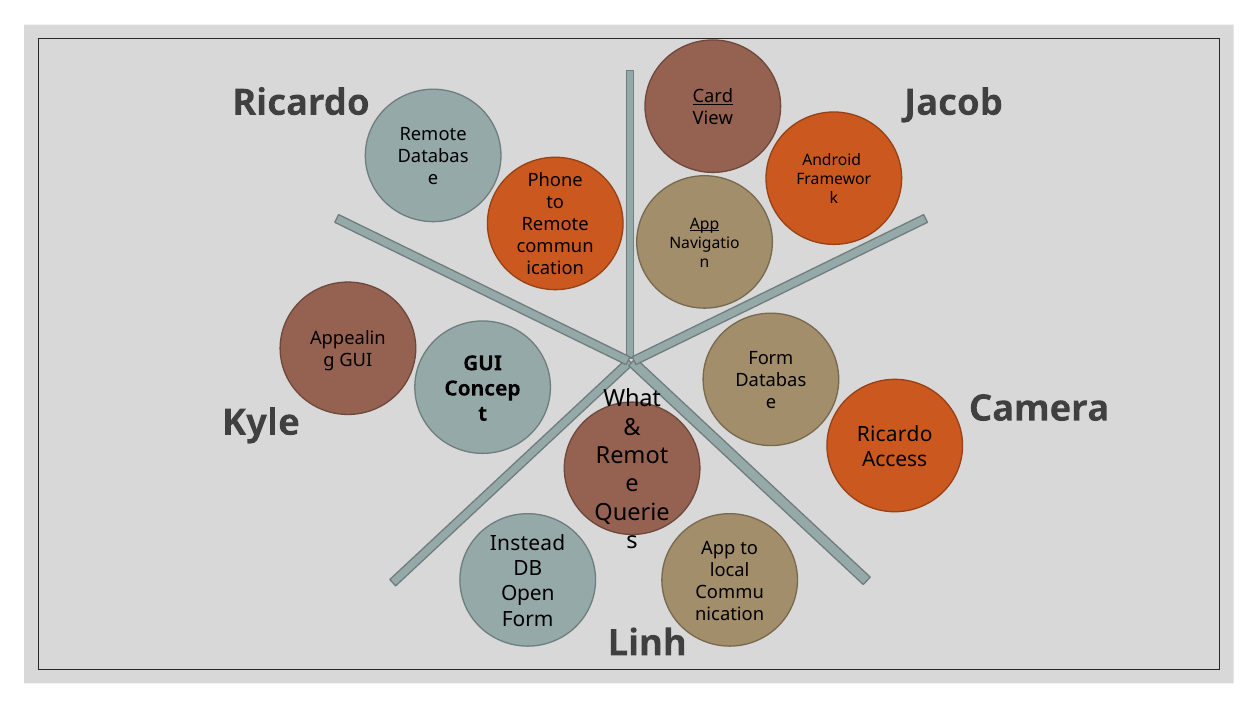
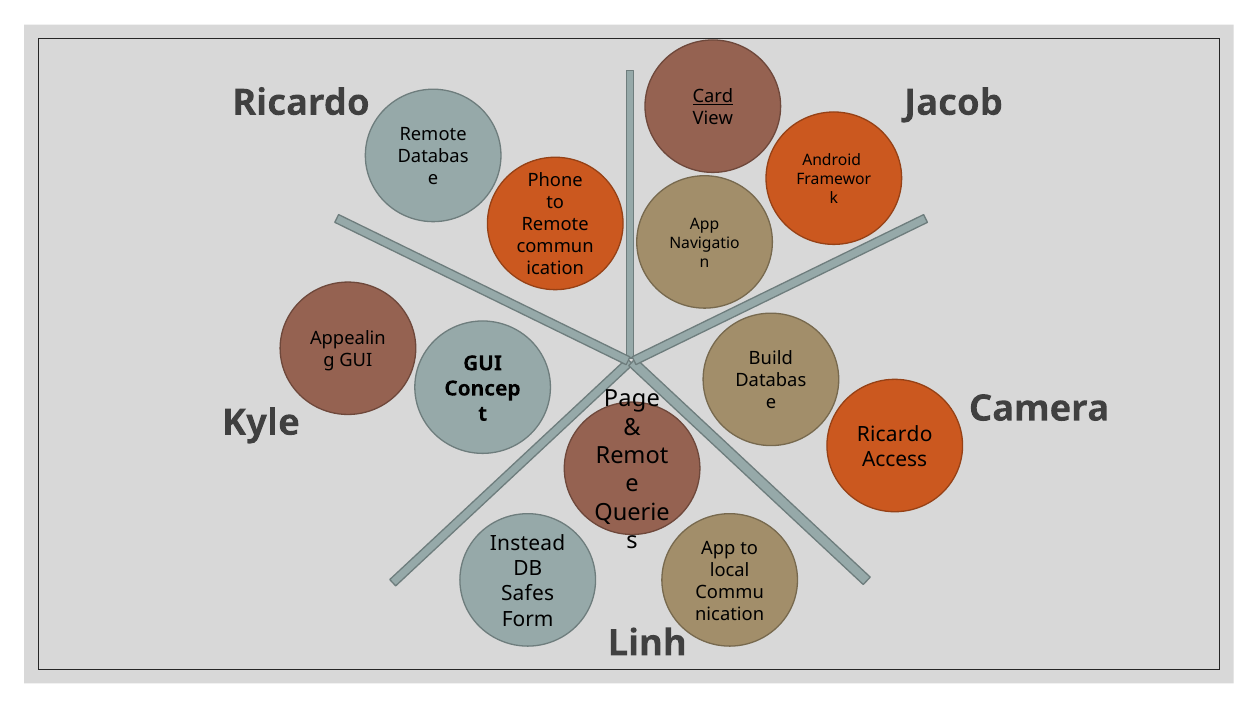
App underline: present -> none (705, 224)
Form: Form -> Build (771, 358)
What: What -> Page (632, 399)
Open: Open -> Safes (528, 594)
